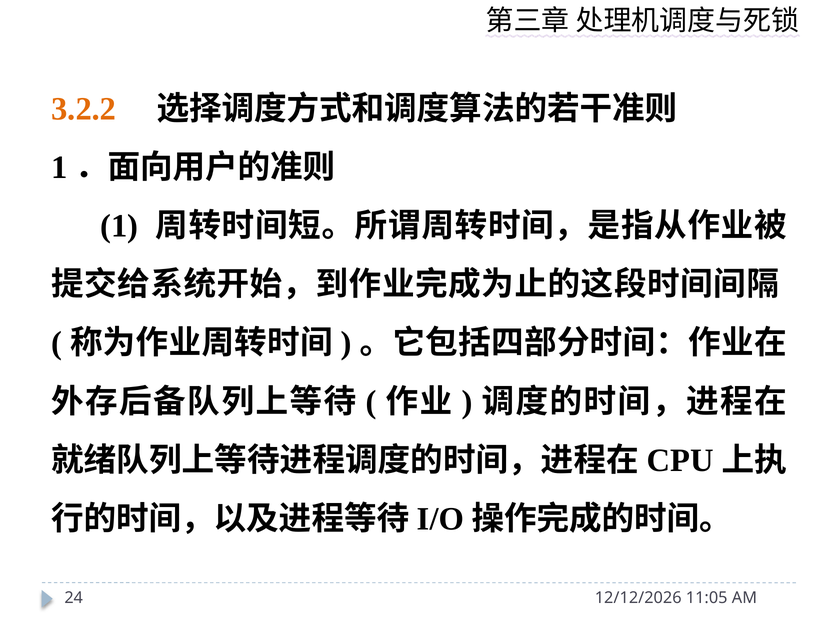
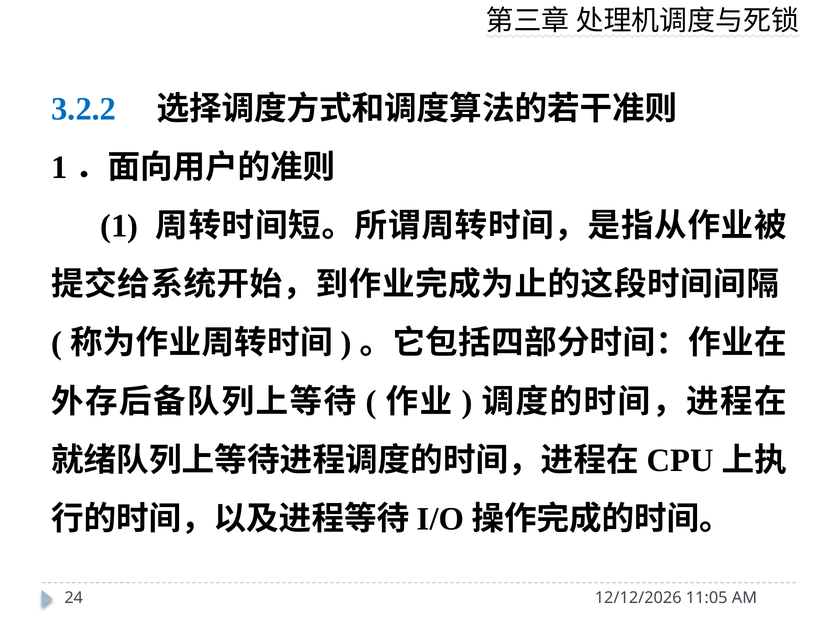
3.2.2 colour: orange -> blue (84, 109)
